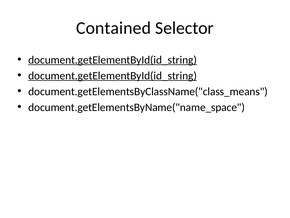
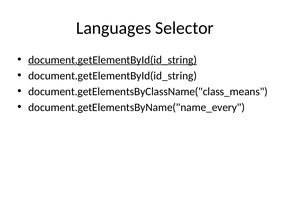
Contained: Contained -> Languages (114, 28)
document.getElementById(id_string underline: present -> none (113, 76)
document.getElementsByName("name_space: document.getElementsByName("name_space -> document.getElementsByName("name_every (137, 107)
